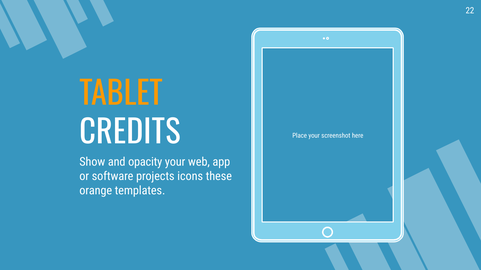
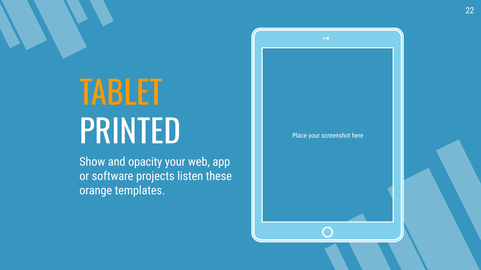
CREDITS: CREDITS -> PRINTED (130, 133)
icons: icons -> listen (190, 177)
